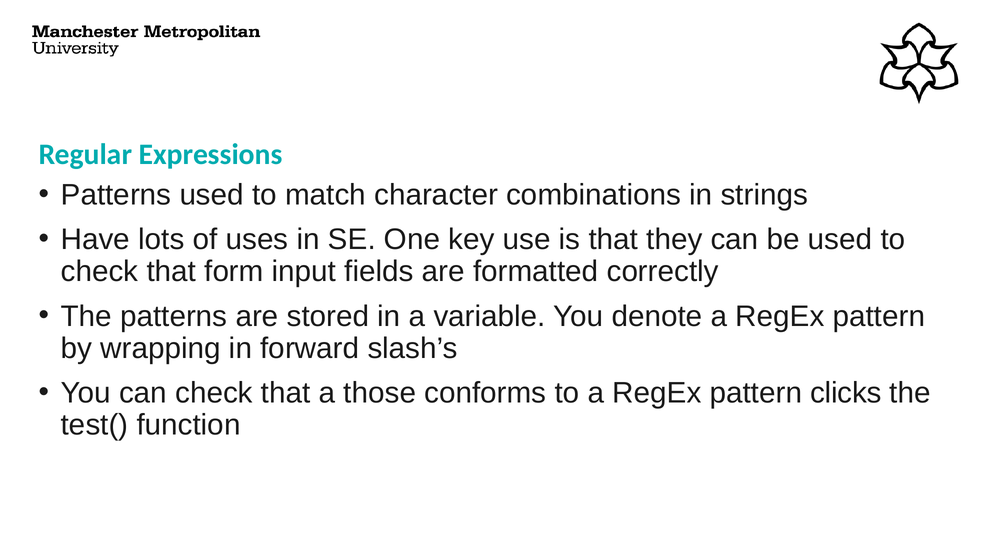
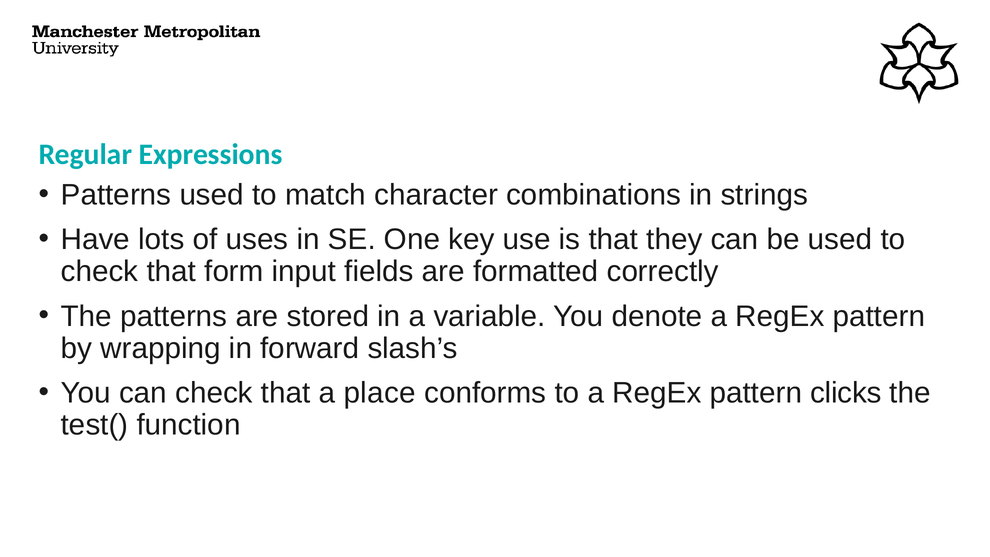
those: those -> place (380, 393)
